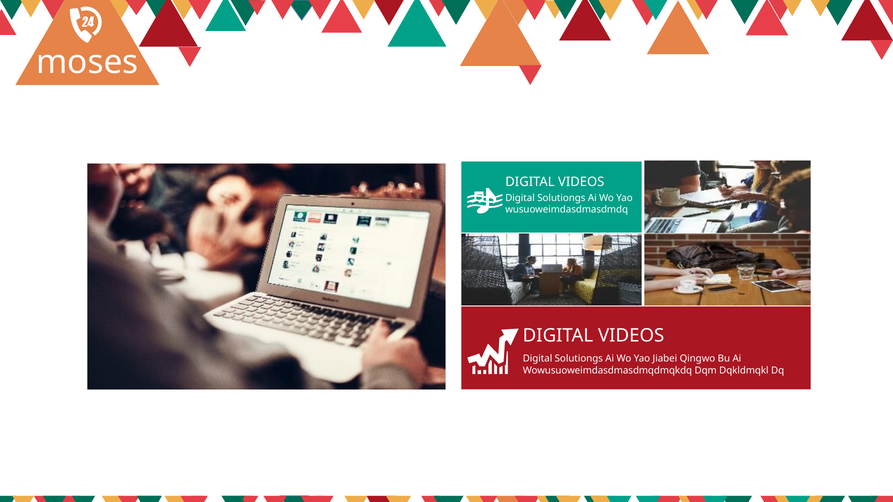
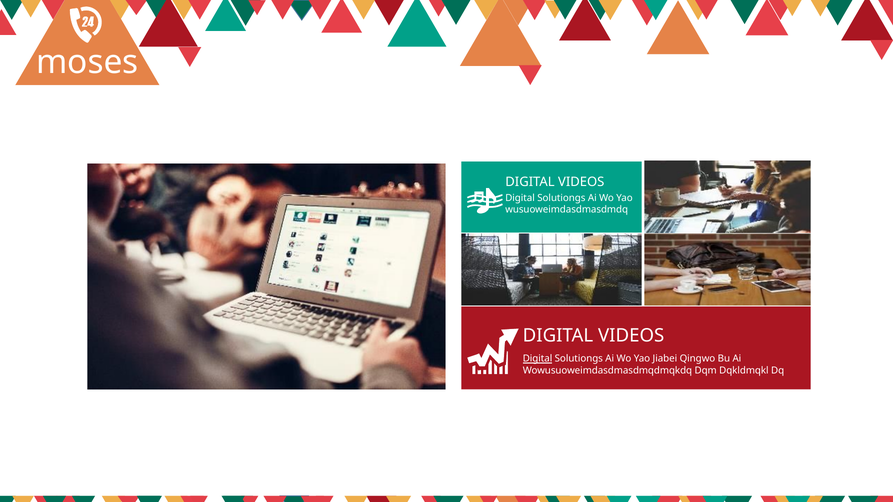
Digital underline: none -> present (538, 359)
